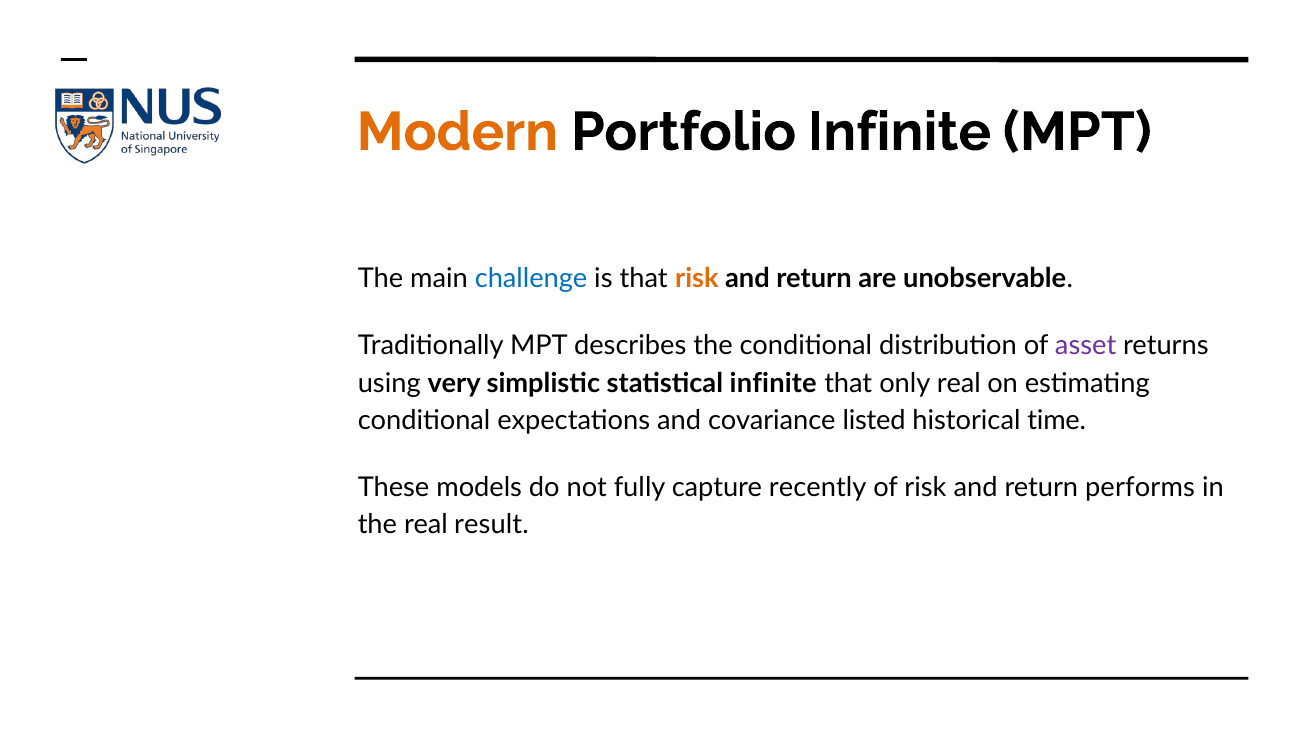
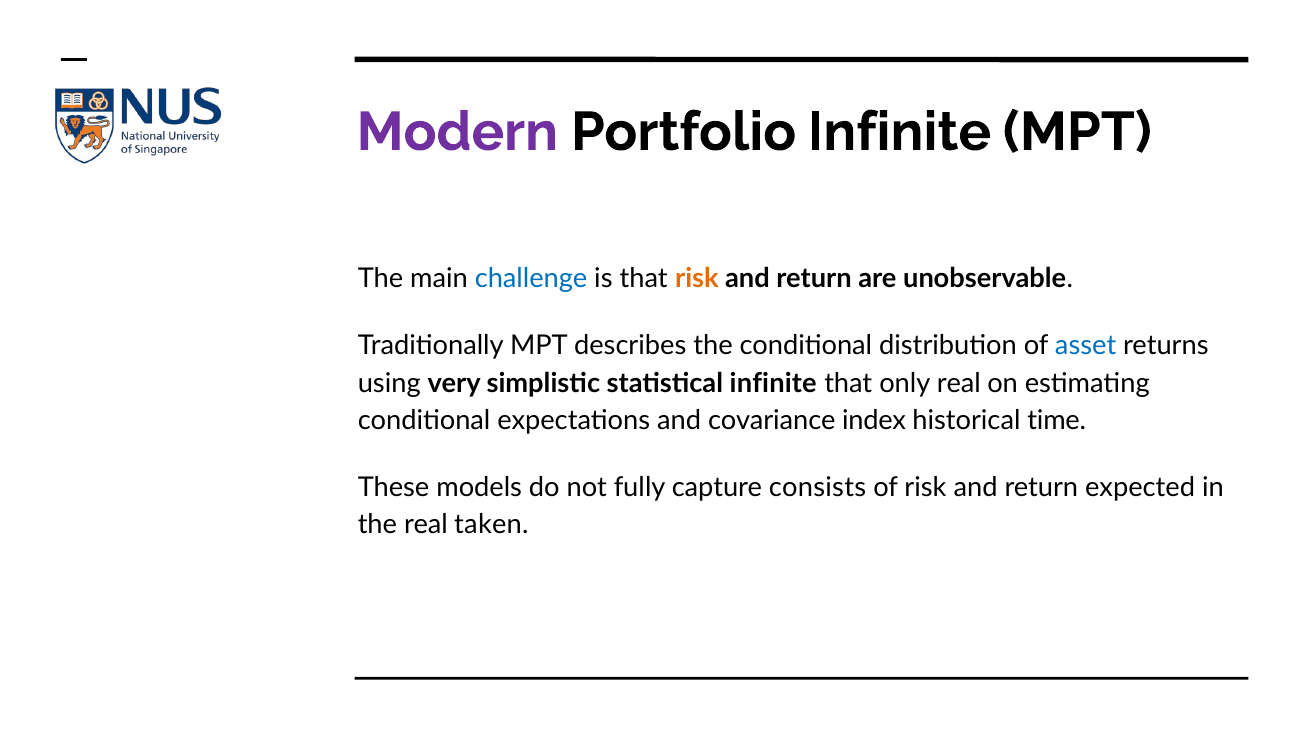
Modern colour: orange -> purple (457, 132)
asset colour: purple -> blue (1086, 346)
listed: listed -> index (874, 421)
recently: recently -> consists (818, 488)
performs: performs -> expected (1140, 488)
result: result -> taken (491, 525)
